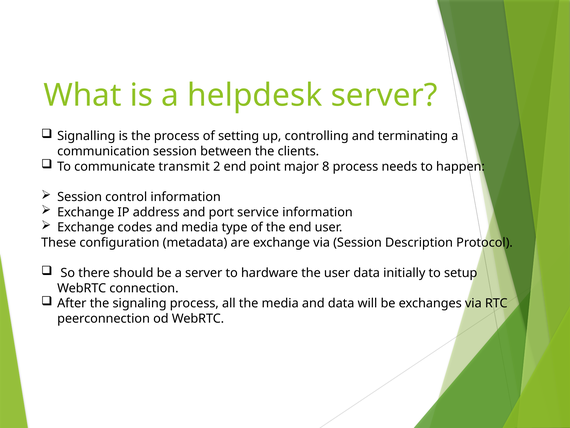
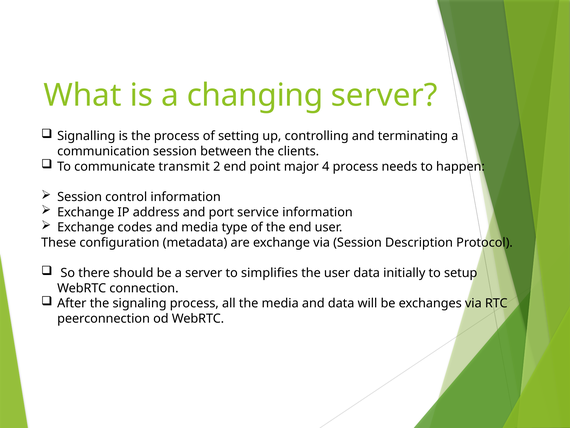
helpdesk: helpdesk -> changing (255, 95)
8: 8 -> 4 (326, 166)
hardware: hardware -> simplifies (269, 273)
